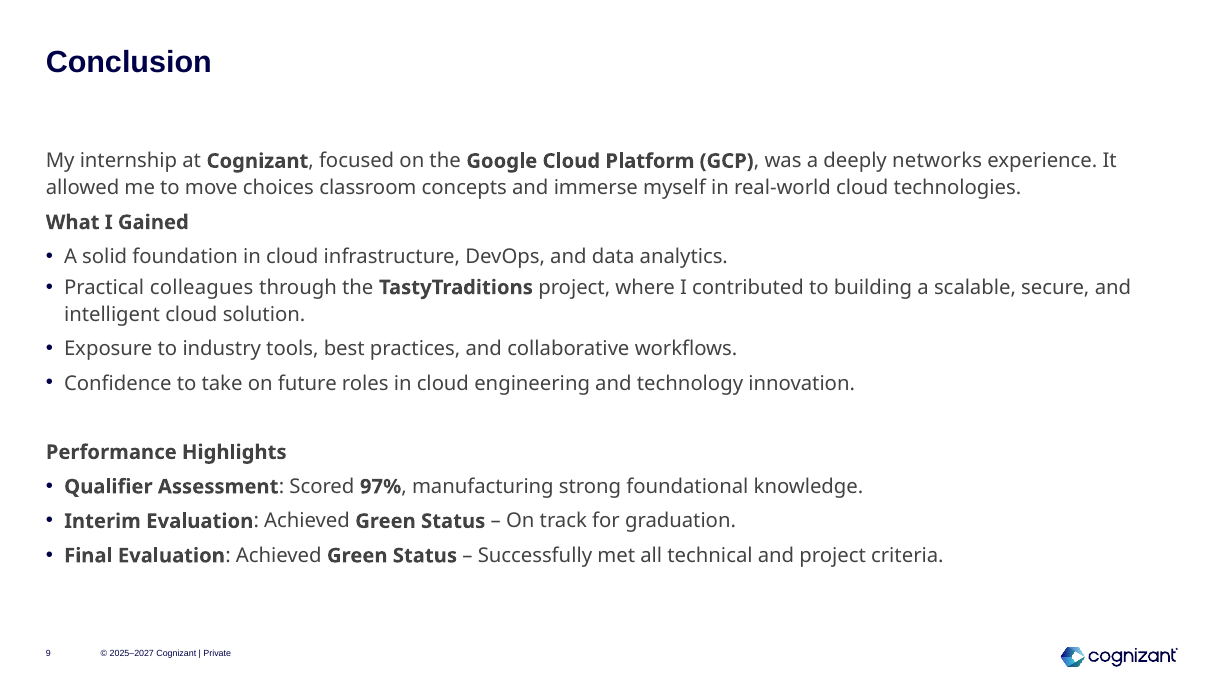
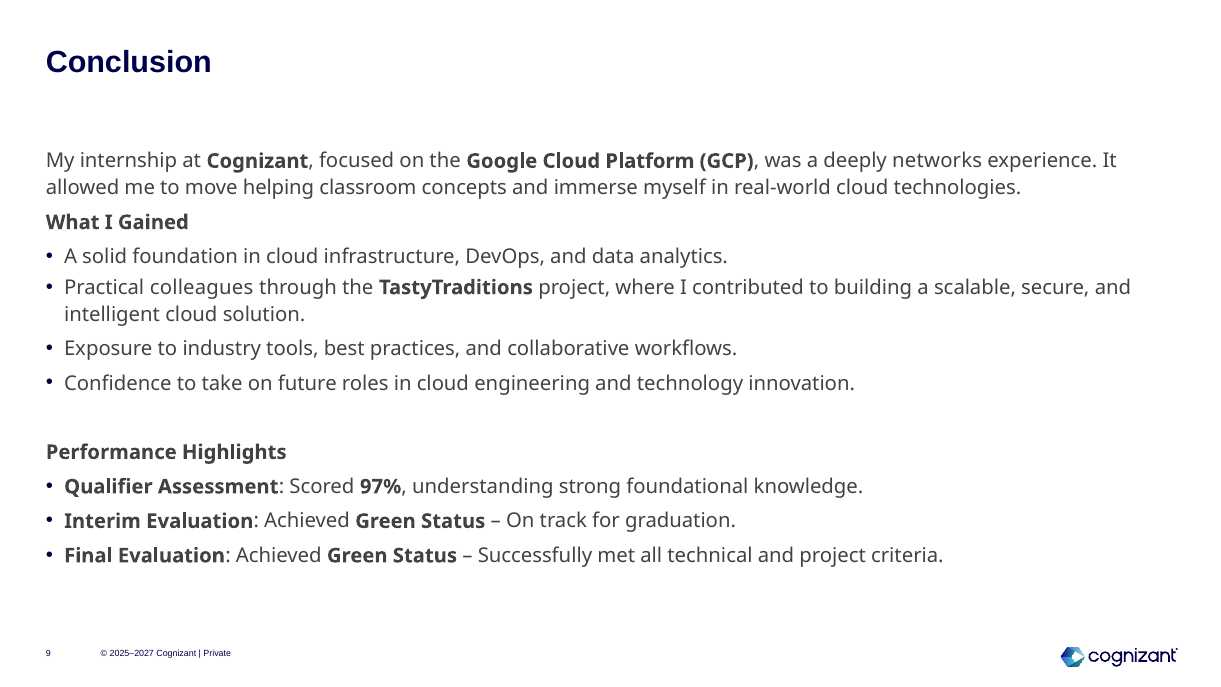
choices: choices -> helping (278, 188)
manufacturing: manufacturing -> understanding (483, 487)
